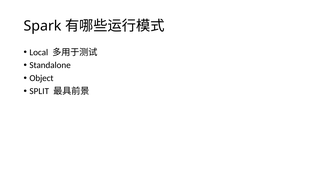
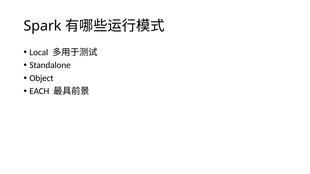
SPLIT: SPLIT -> EACH (39, 91)
